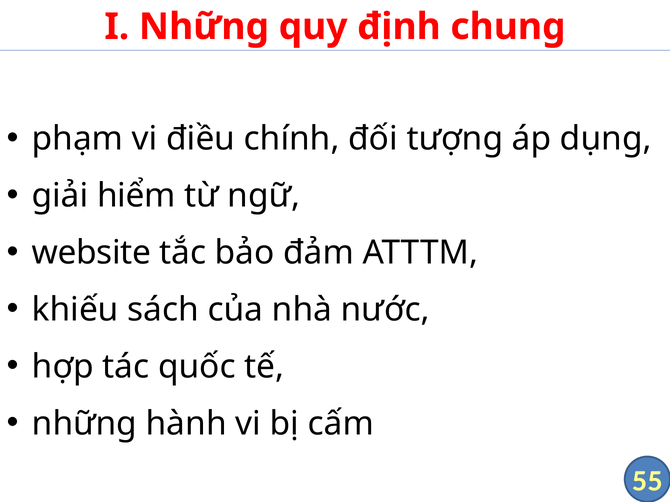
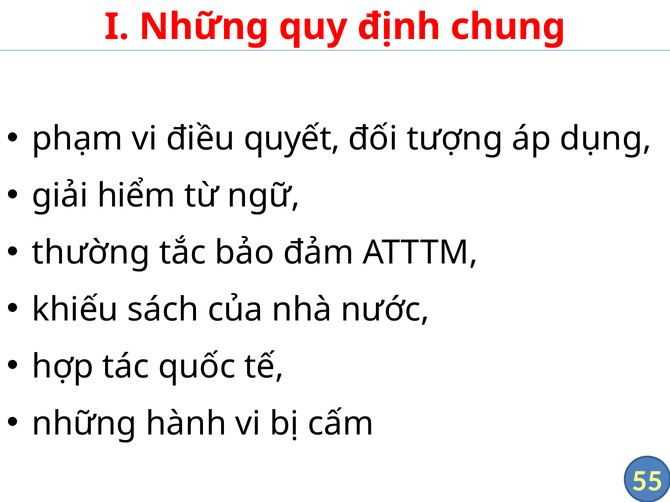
chính: chính -> quyết (292, 139)
website: website -> thường (91, 253)
